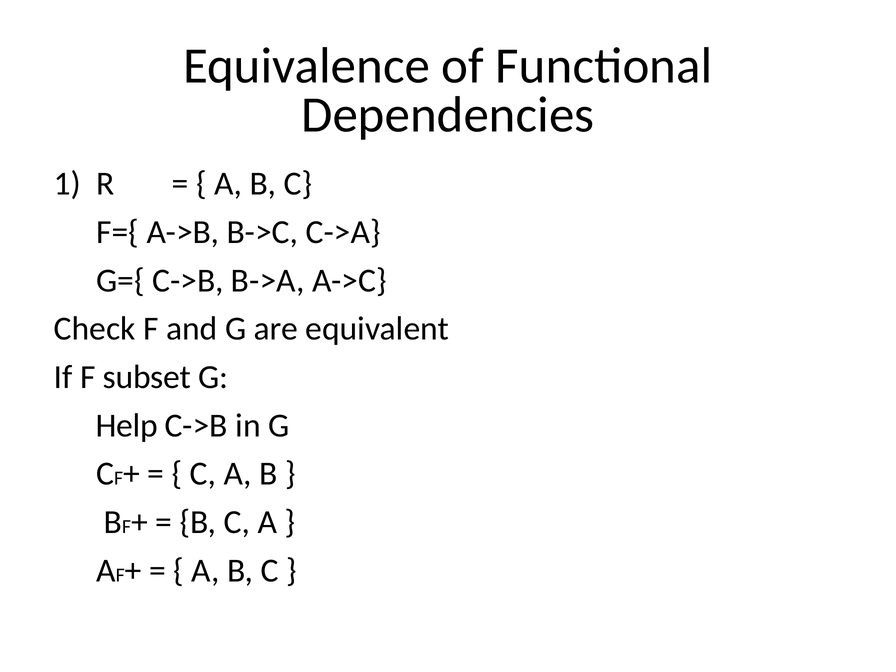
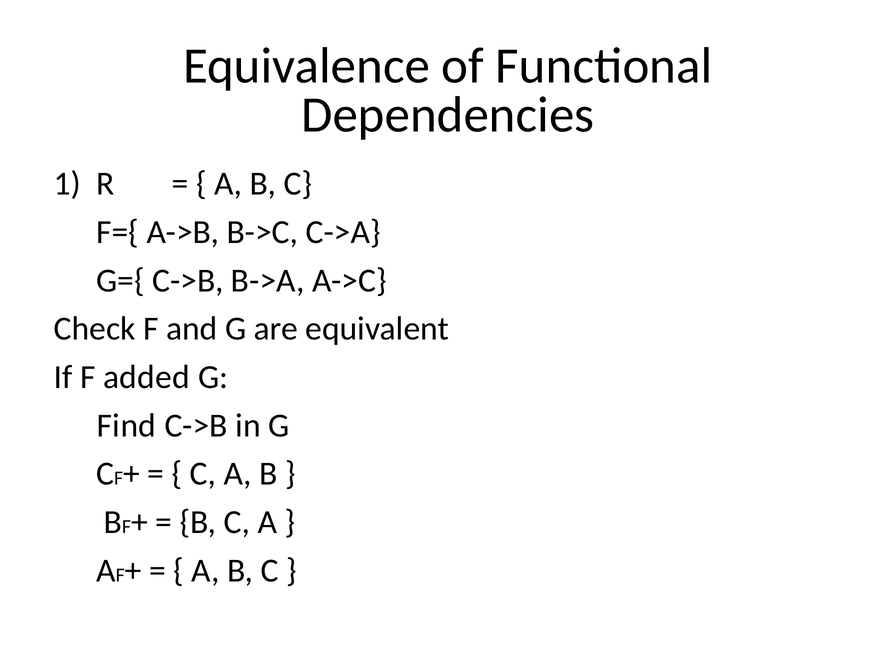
subset: subset -> added (147, 377)
Help: Help -> Find (126, 425)
